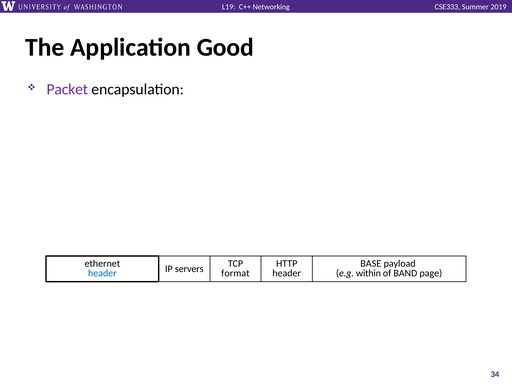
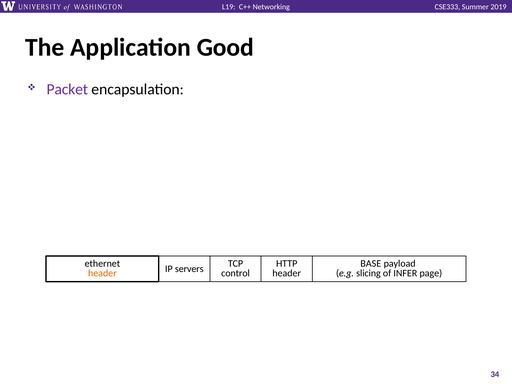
header colour: blue -> orange (102, 273)
format: format -> control (236, 273)
within: within -> slicing (368, 273)
BAND: BAND -> INFER (405, 273)
